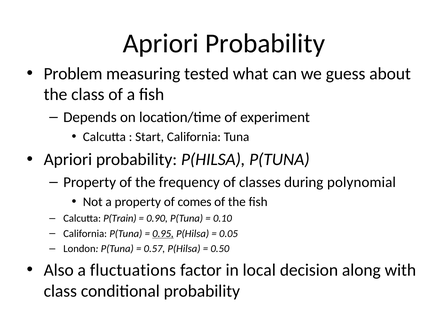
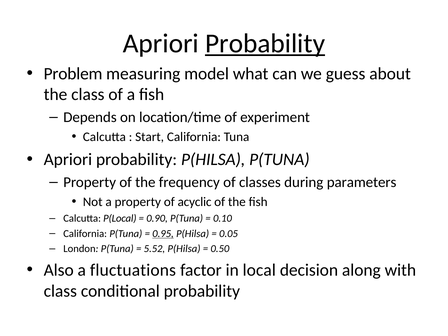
Probability underline: none -> present (265, 43)
tested: tested -> model (207, 74)
polynomial: polynomial -> parameters (362, 182)
comes: comes -> acyclic (195, 202)
P(Train: P(Train -> P(Local (120, 218)
0.57: 0.57 -> 5.52 (154, 249)
